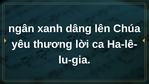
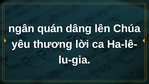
xanh: xanh -> quán (50, 29)
